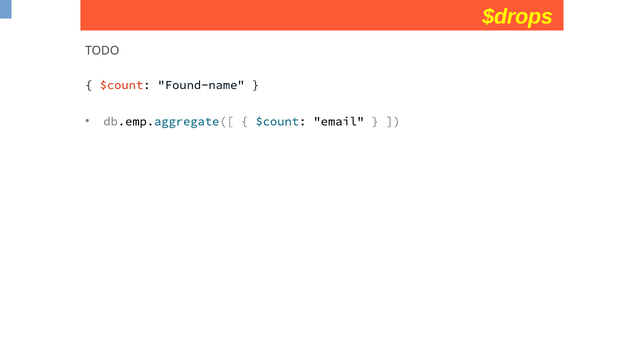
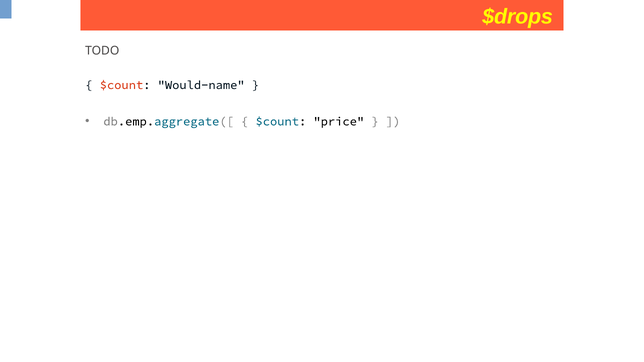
Found-name: Found-name -> Would-name (201, 85)
email: email -> price (339, 121)
